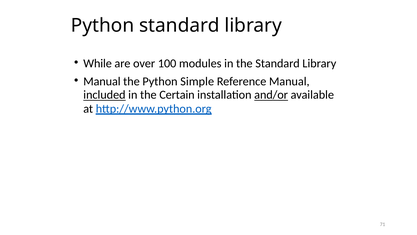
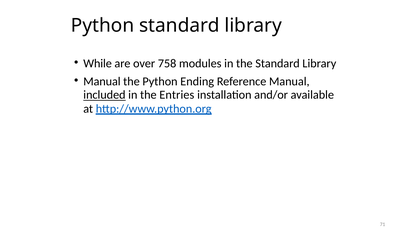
100: 100 -> 758 (167, 63)
Simple: Simple -> Ending (197, 81)
Certain: Certain -> Entries (177, 95)
and/or underline: present -> none (271, 95)
